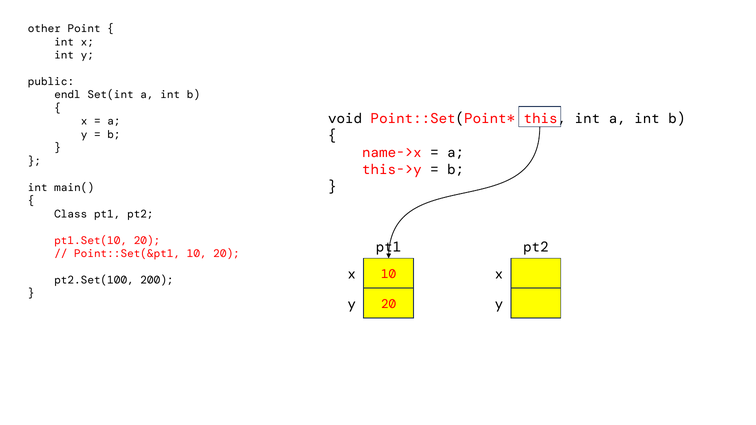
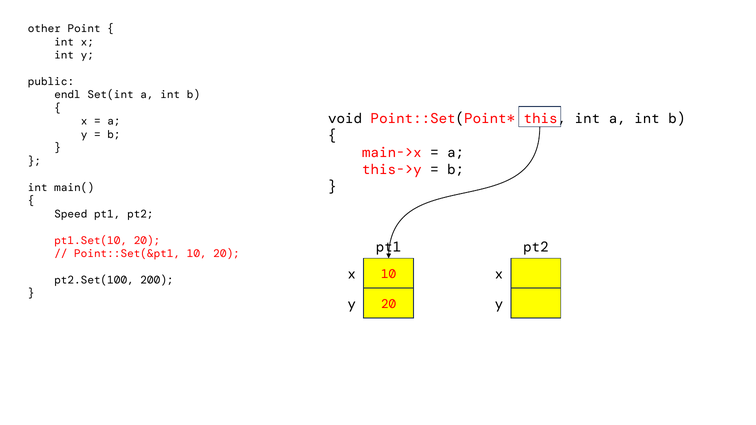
name->x: name->x -> main->x (392, 153)
Class: Class -> Speed (71, 214)
